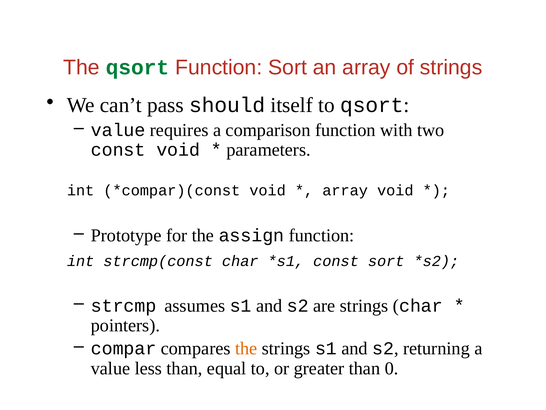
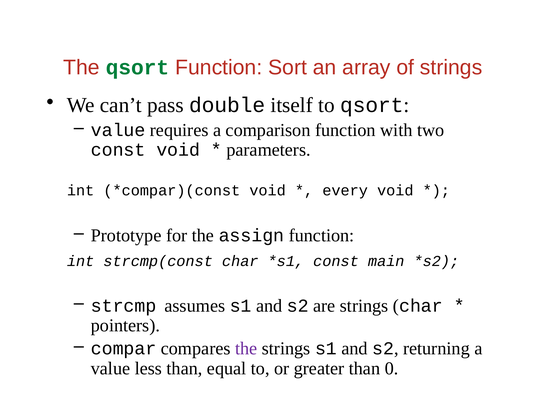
should: should -> double (227, 105)
array: array -> every (345, 190)
const sort: sort -> main (386, 261)
the colour: orange -> purple (246, 348)
